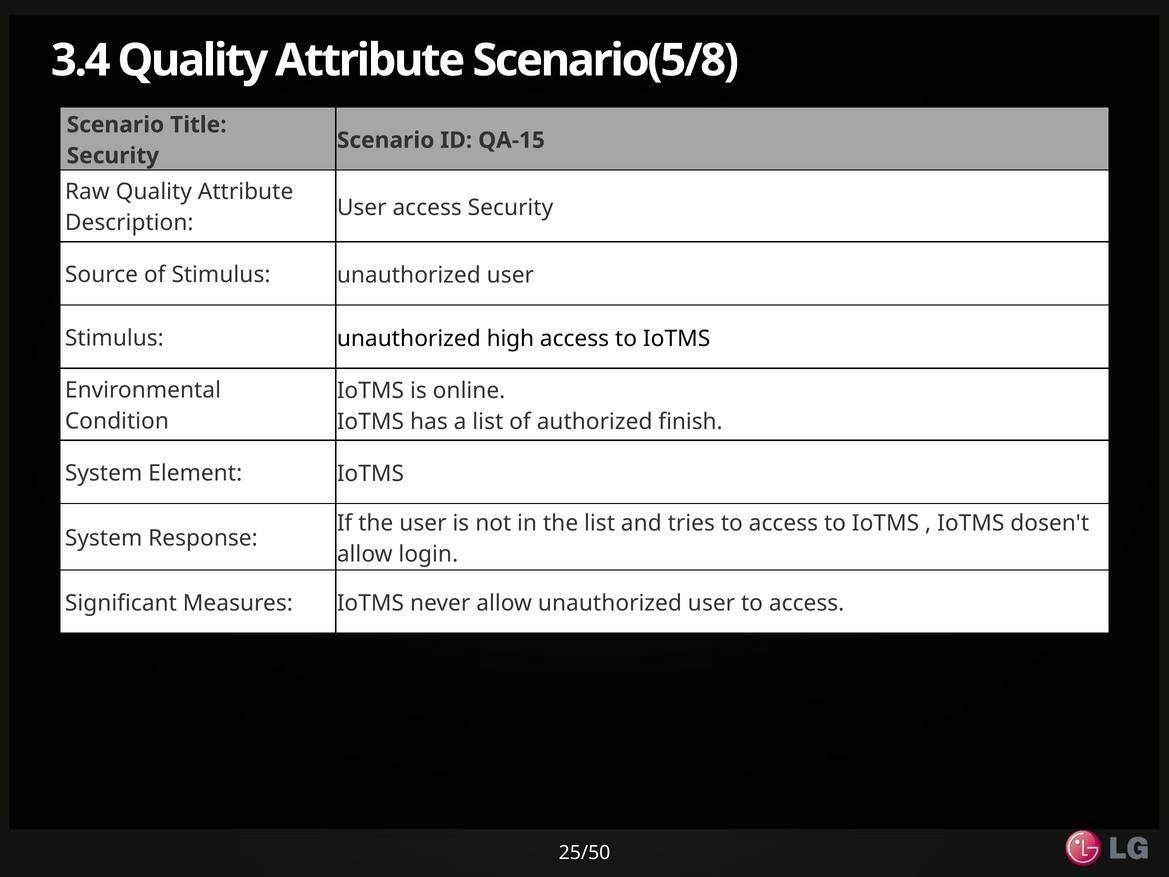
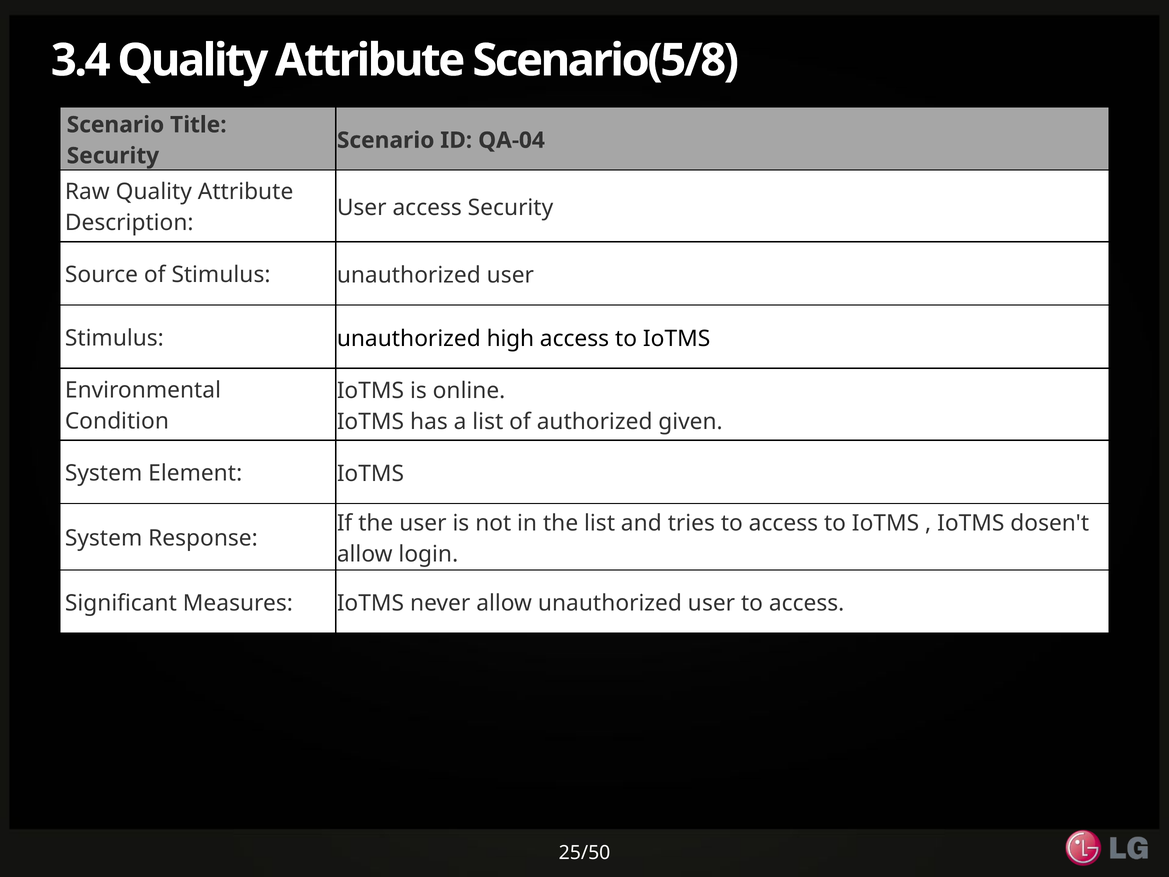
QA-15: QA-15 -> QA-04 (511, 140)
finish: finish -> given (691, 421)
